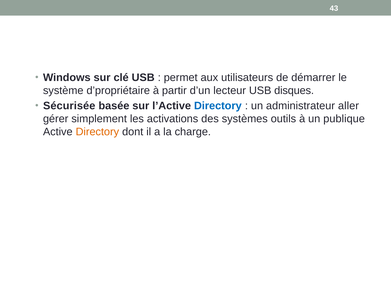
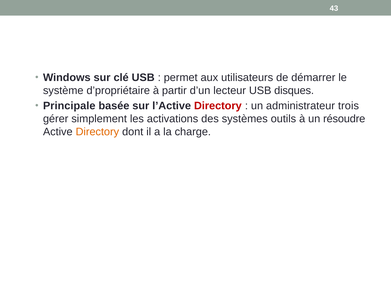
Sécurisée: Sécurisée -> Principale (69, 106)
Directory colour: blue -> red (218, 106)
aller: aller -> trois (349, 106)
publique: publique -> résoudre (344, 119)
